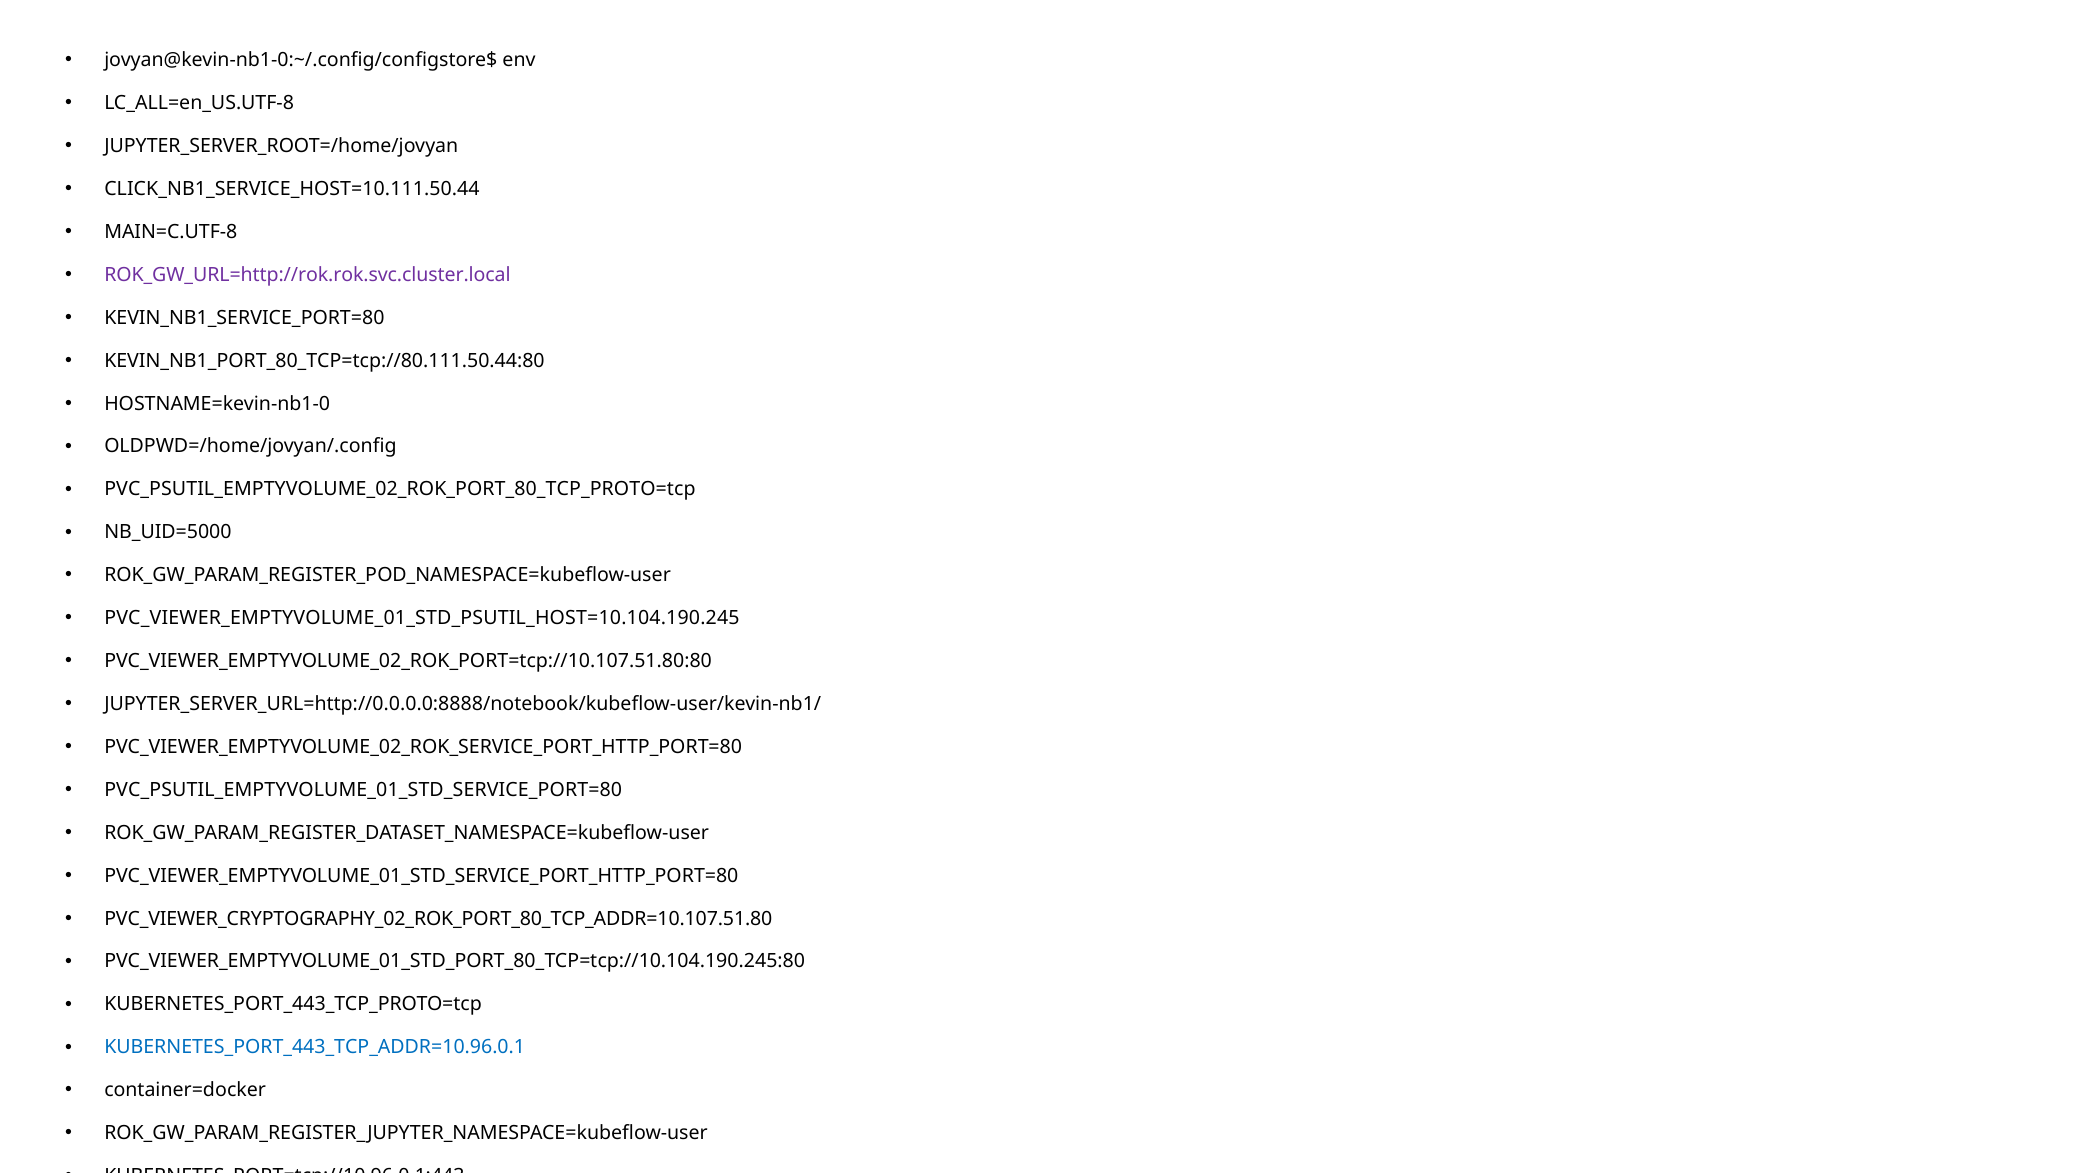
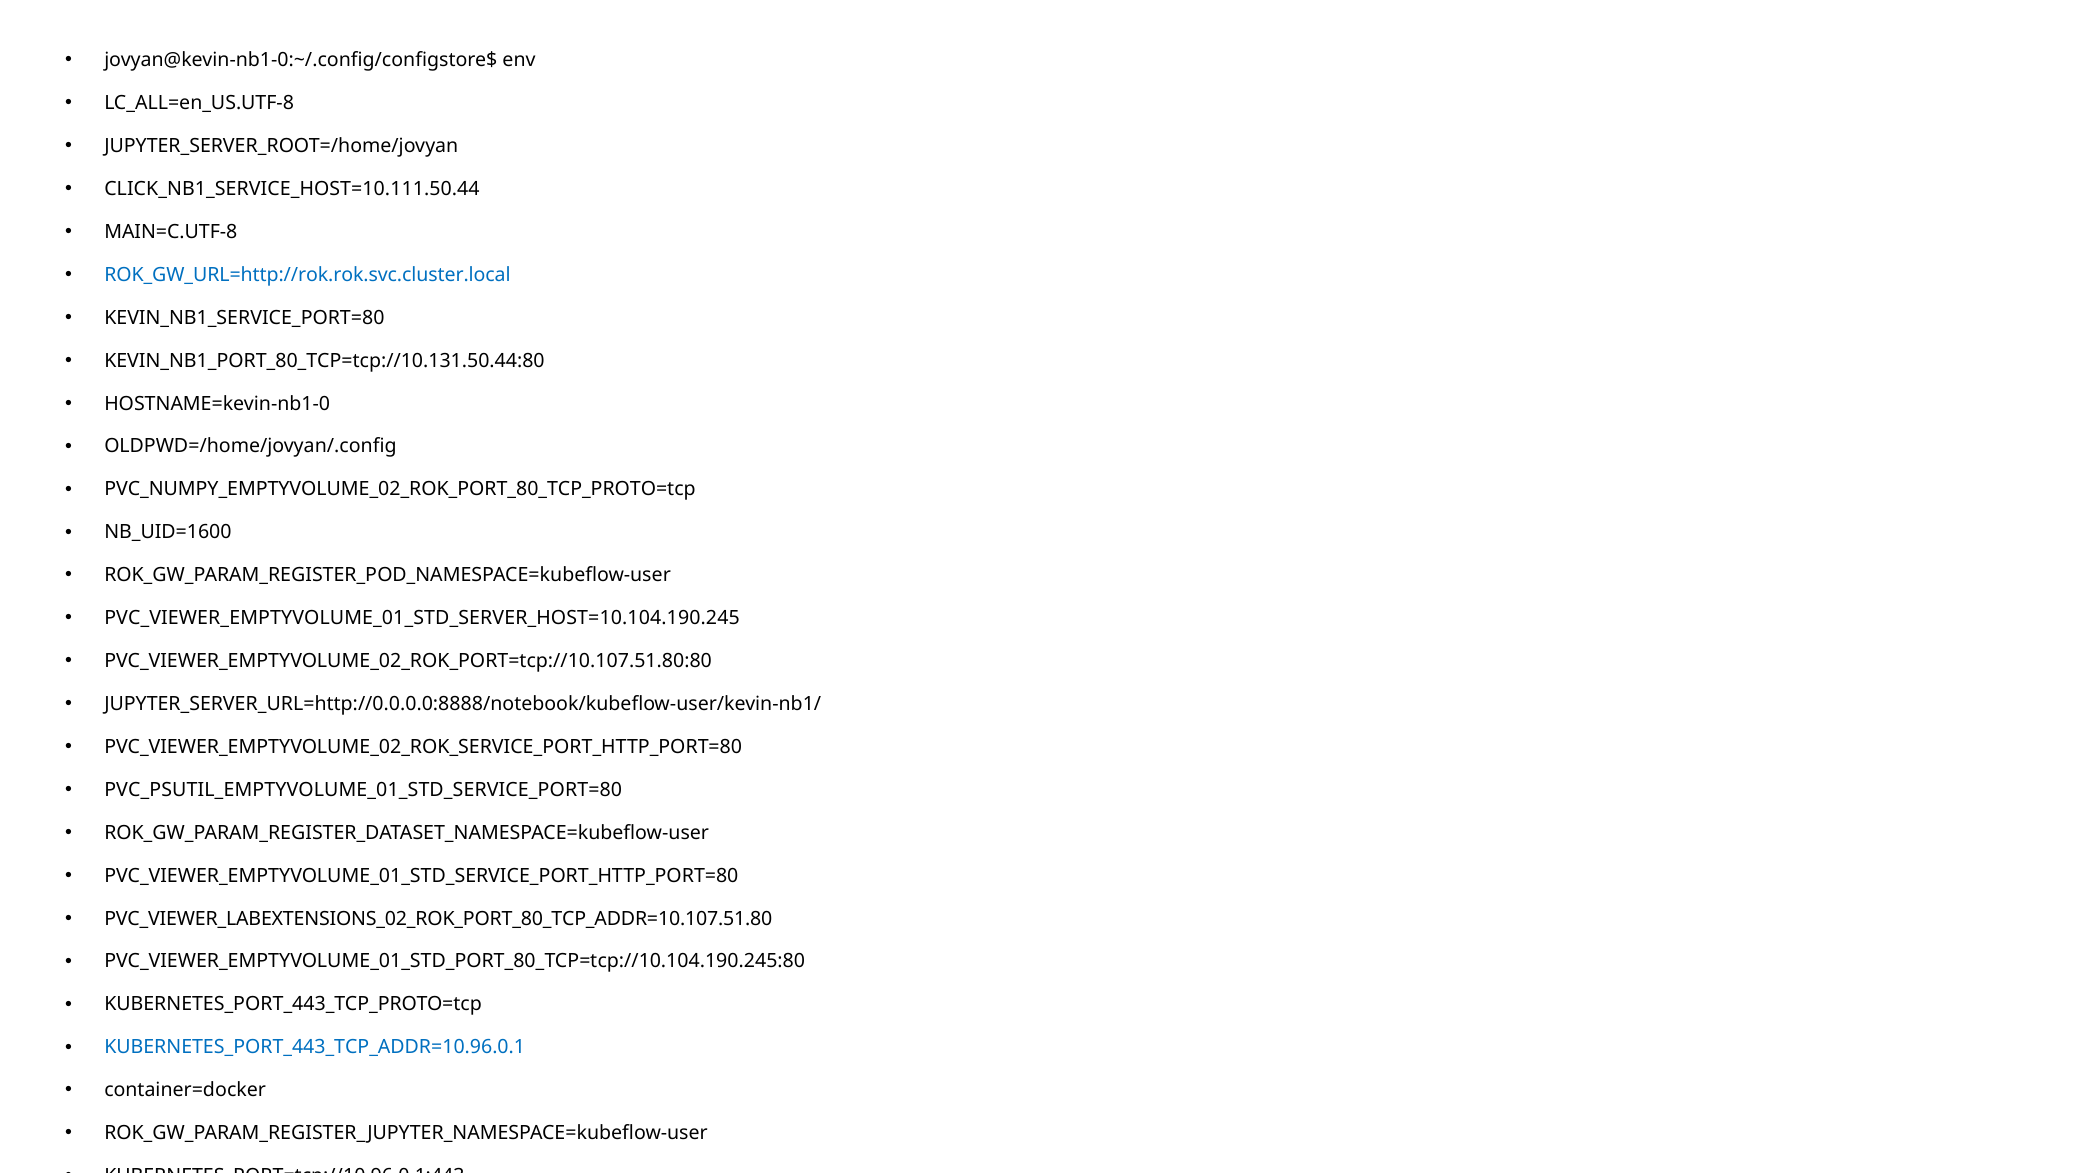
ROK_GW_URL=http://rok.rok.svc.cluster.local colour: purple -> blue (307, 275)
KEVIN_NB1_PORT_80_TCP=tcp://80.111.50.44:80: KEVIN_NB1_PORT_80_TCP=tcp://80.111.50.44:80 -> KEVIN_NB1_PORT_80_TCP=tcp://10.131.50.44:80 (324, 361)
PVC_PSUTIL_EMPTYVOLUME_02_ROK_PORT_80_TCP_PROTO=tcp: PVC_PSUTIL_EMPTYVOLUME_02_ROK_PORT_80_TCP_PROTO=tcp -> PVC_NUMPY_EMPTYVOLUME_02_ROK_PORT_80_TCP_PROTO=tcp (400, 490)
NB_UID=5000: NB_UID=5000 -> NB_UID=1600 (168, 532)
PVC_VIEWER_EMPTYVOLUME_01_STD_PSUTIL_HOST=10.104.190.245: PVC_VIEWER_EMPTYVOLUME_01_STD_PSUTIL_HOST=10.104.190.245 -> PVC_VIEWER_EMPTYVOLUME_01_STD_SERVER_HOST=10.104.190.245 (422, 618)
PVC_VIEWER_CRYPTOGRAPHY_02_ROK_PORT_80_TCP_ADDR=10.107.51.80: PVC_VIEWER_CRYPTOGRAPHY_02_ROK_PORT_80_TCP_ADDR=10.107.51.80 -> PVC_VIEWER_LABEXTENSIONS_02_ROK_PORT_80_TCP_ADDR=10.107.51.80 (438, 919)
